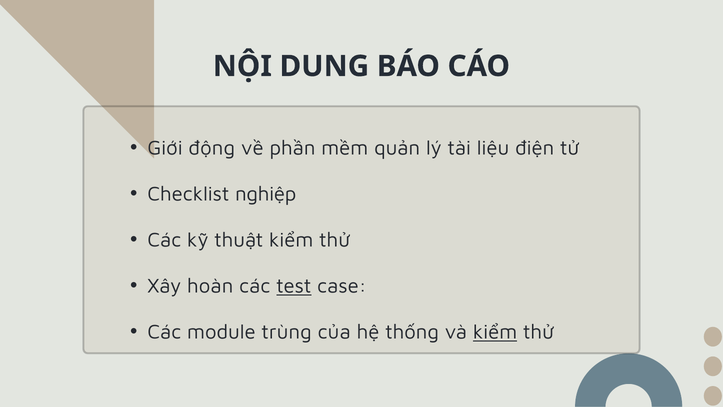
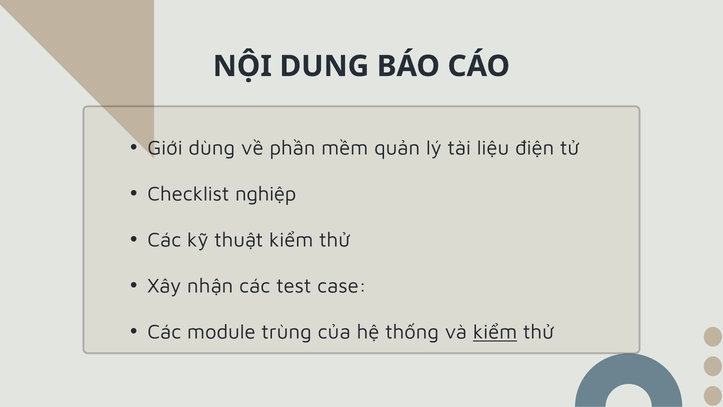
động: động -> dùng (212, 148)
hoàn: hoàn -> nhận (210, 286)
test underline: present -> none (294, 286)
